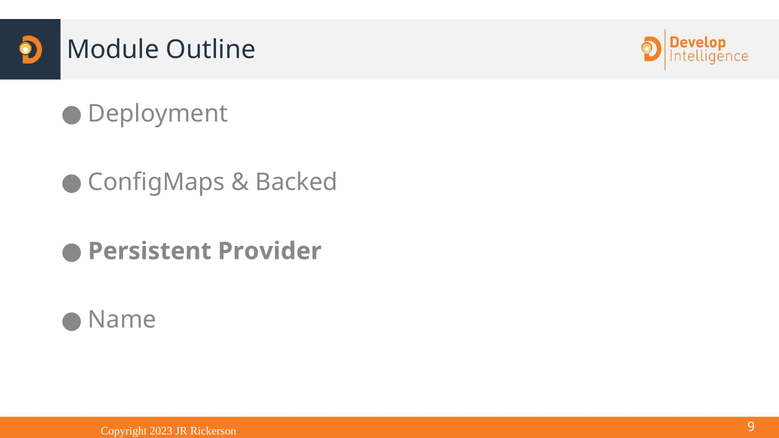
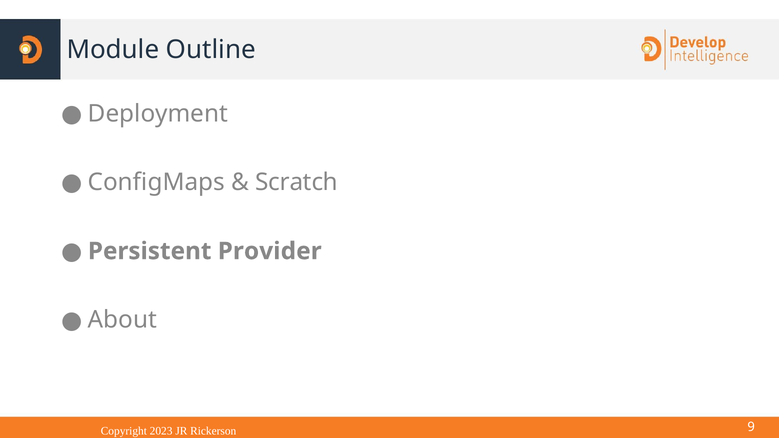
Backed: Backed -> Scratch (297, 182)
Name: Name -> About (122, 320)
